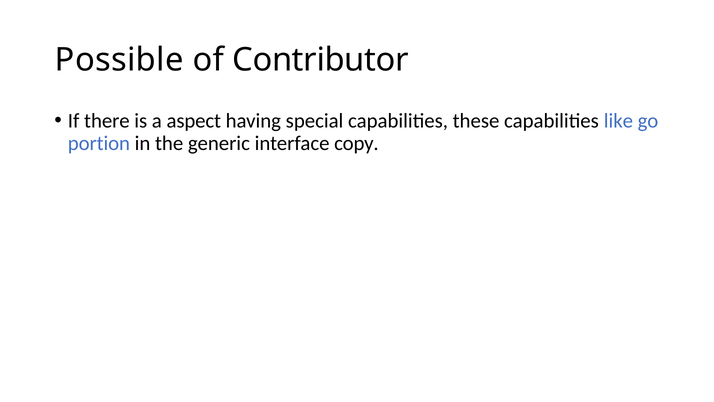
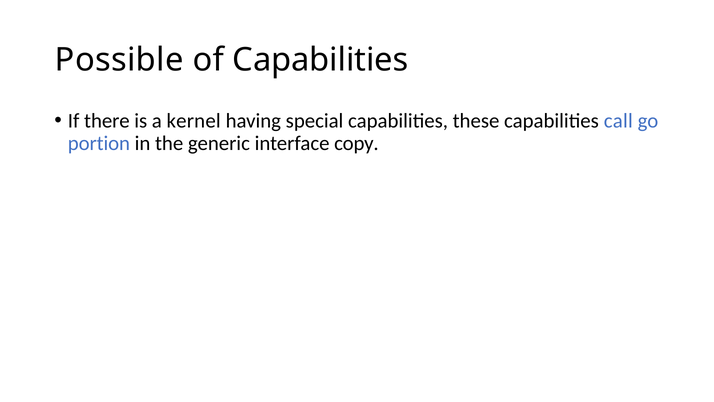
of Contributor: Contributor -> Capabilities (320, 60)
aspect: aspect -> kernel (194, 121)
like: like -> call (618, 121)
